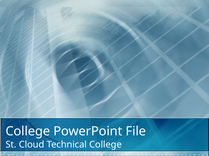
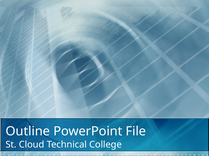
College: College -> Outline (28, 132)
